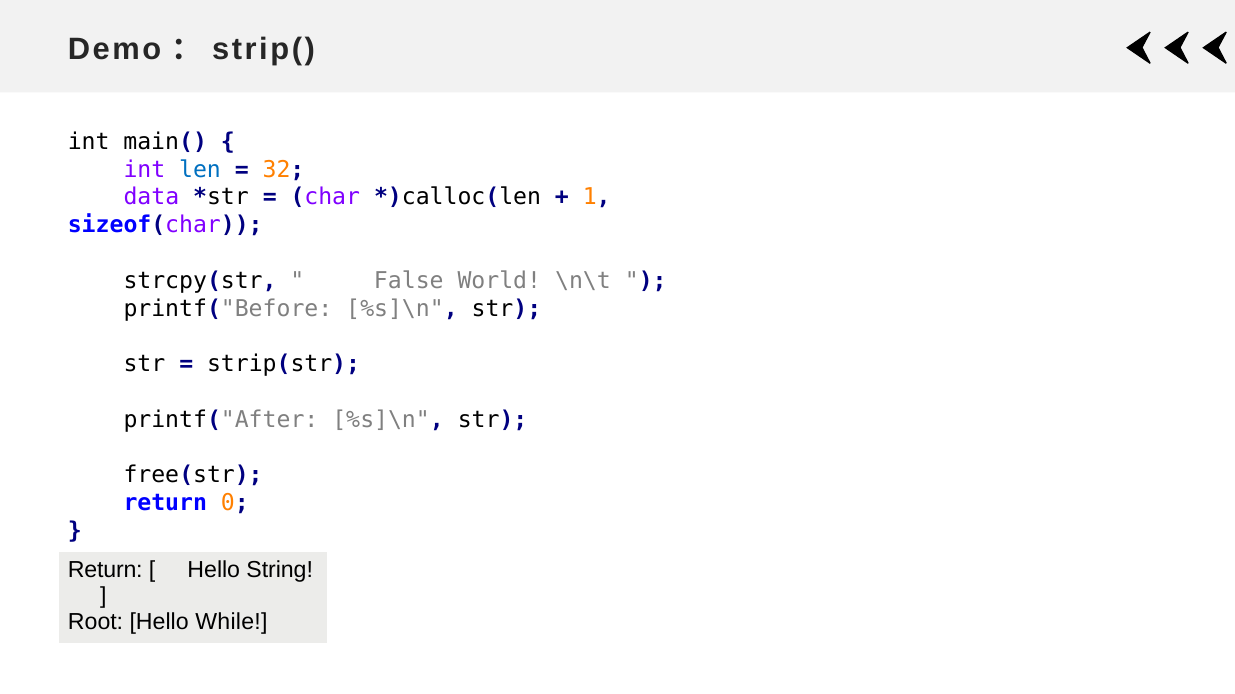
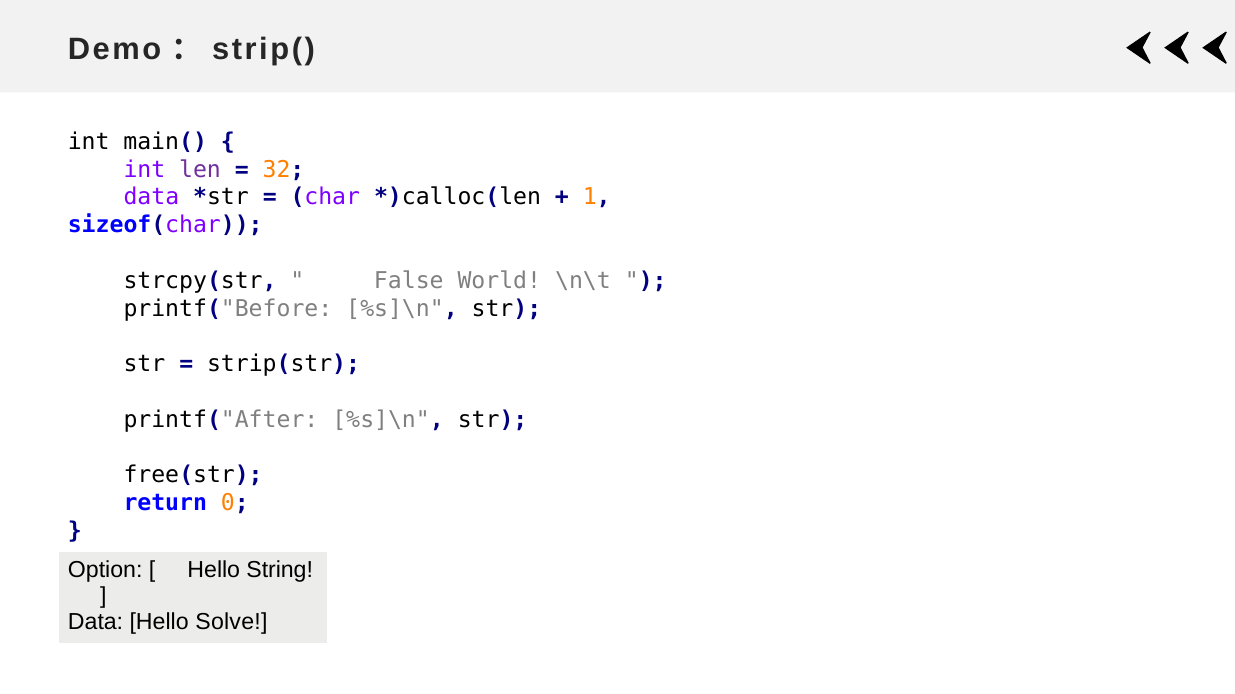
len colour: blue -> purple (200, 170)
Return: Return -> Option (105, 570)
Root: Root -> Data (96, 622)
While: While -> Solve (231, 622)
